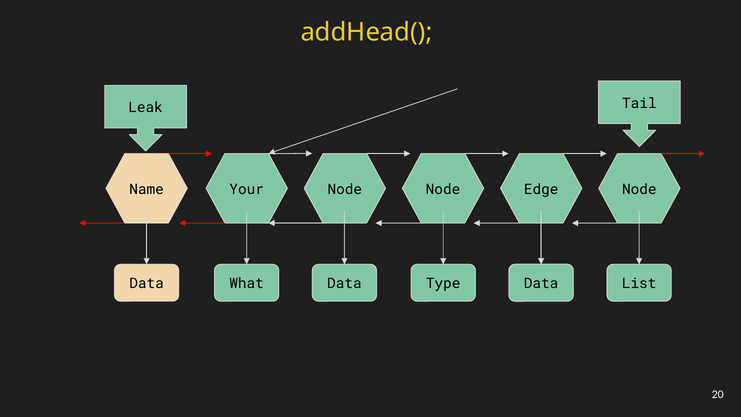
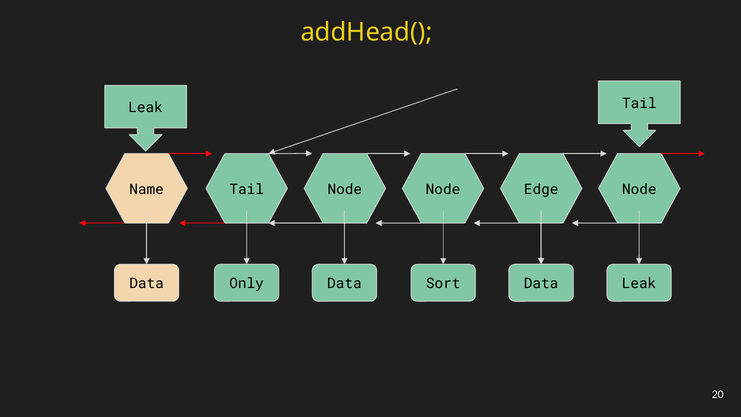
Your: Your -> Tail (247, 189)
What: What -> Only (247, 284)
Type: Type -> Sort (443, 284)
List: List -> Leak (639, 284)
